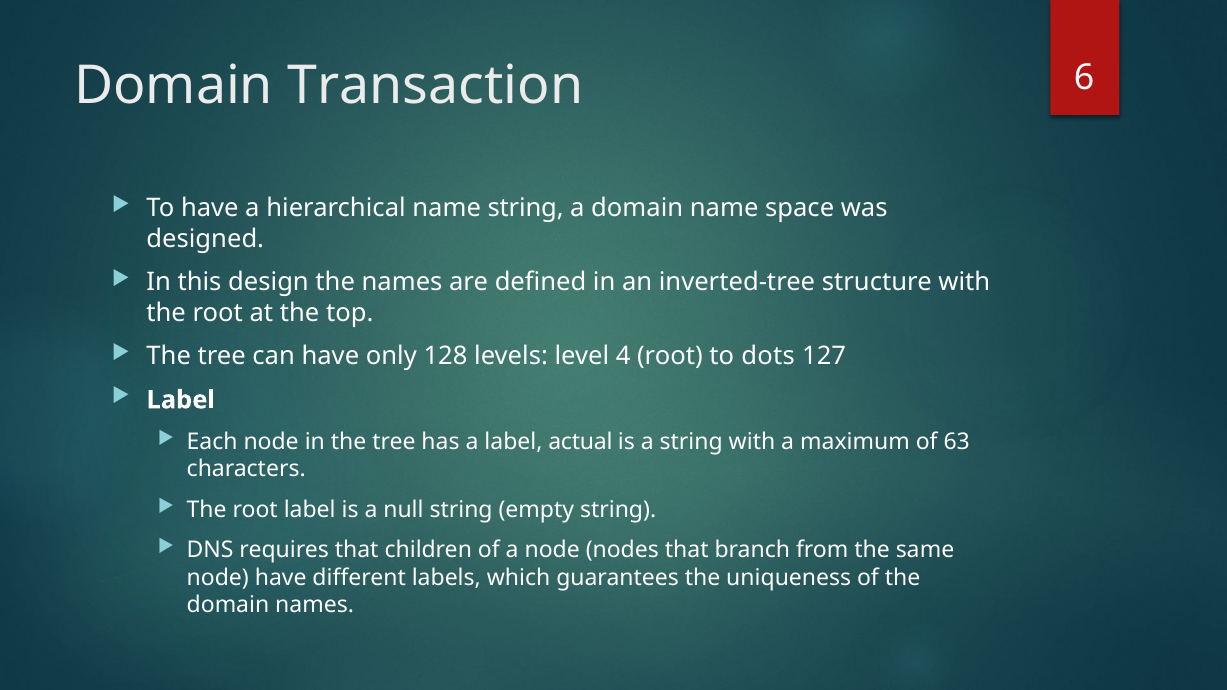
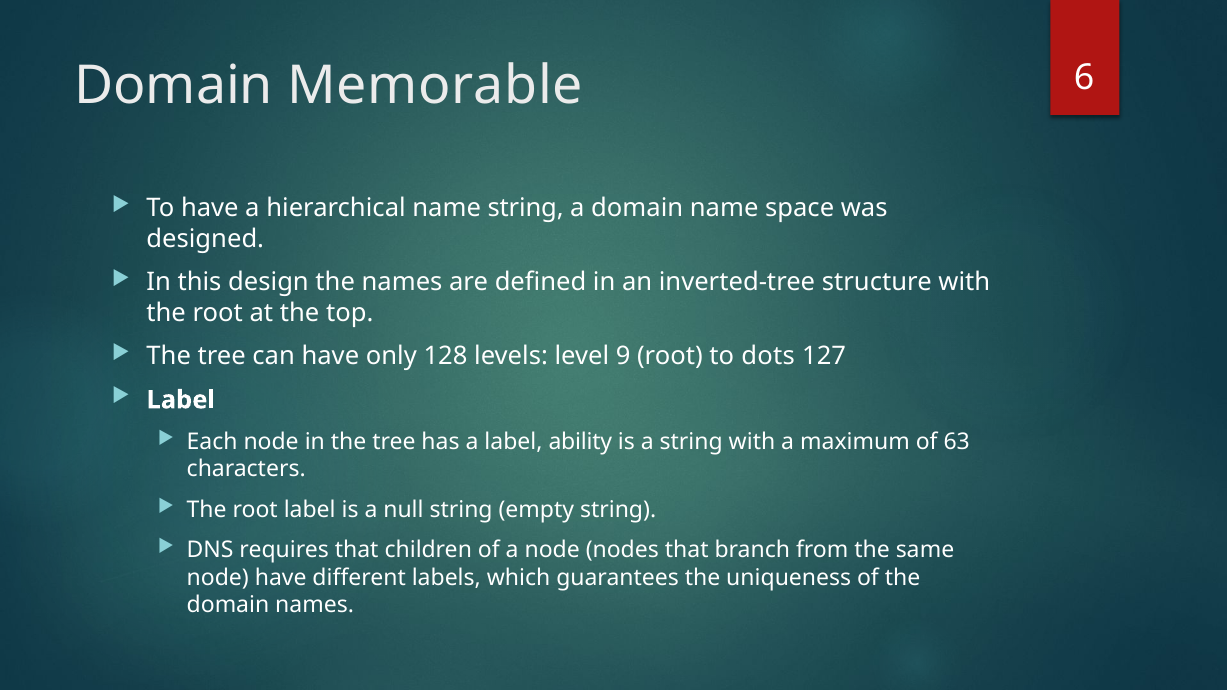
Transaction: Transaction -> Memorable (435, 86)
4: 4 -> 9 (623, 357)
actual: actual -> ability (580, 442)
